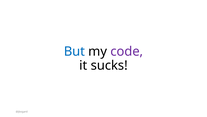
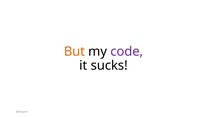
But colour: blue -> orange (74, 51)
